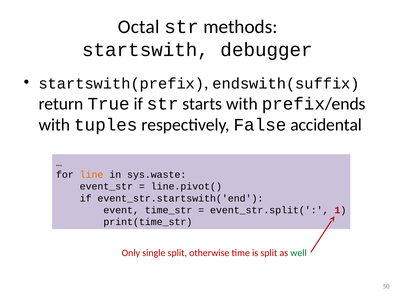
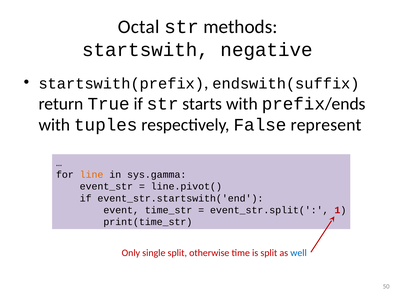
debugger: debugger -> negative (267, 50)
accidental: accidental -> represent (326, 125)
sys.waste: sys.waste -> sys.gamma (157, 175)
well colour: green -> blue (299, 253)
